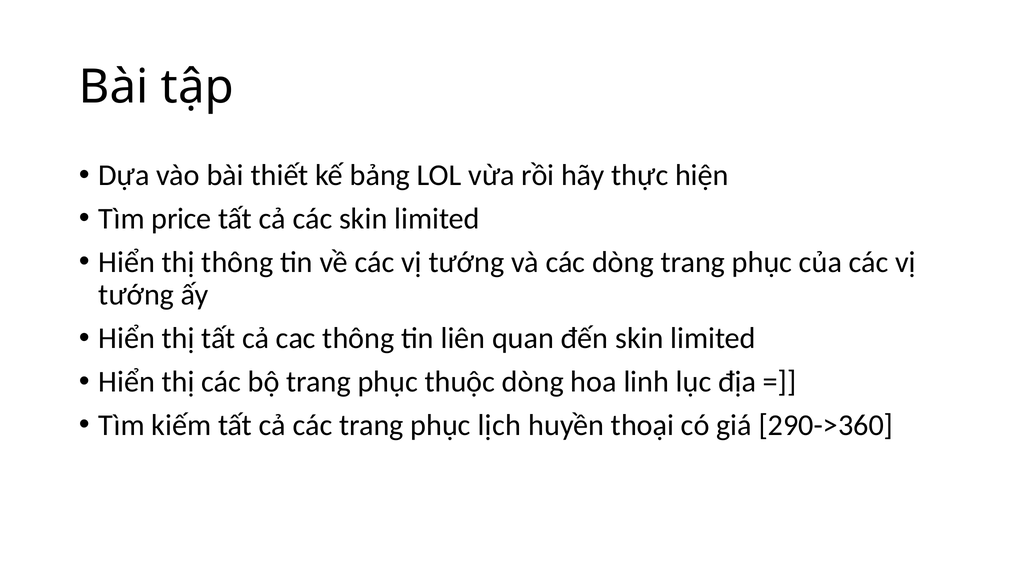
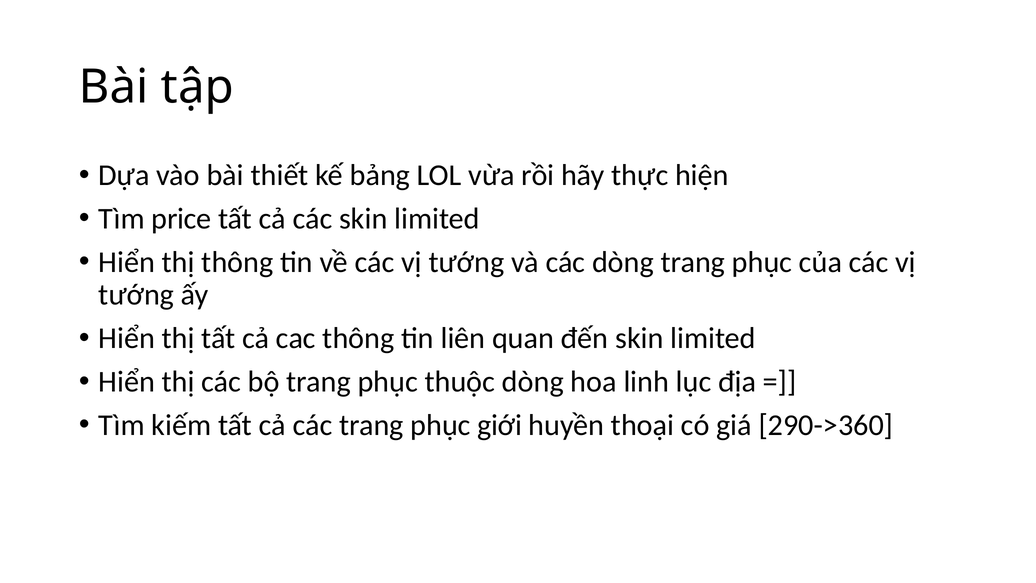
lịch: lịch -> giới (500, 425)
